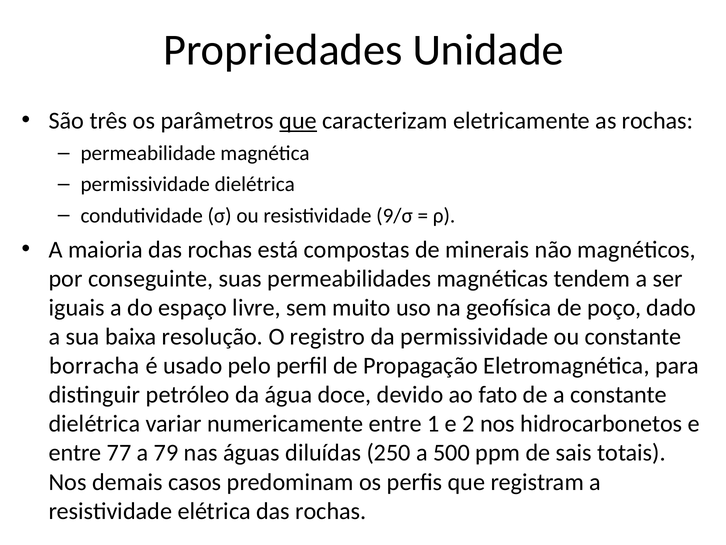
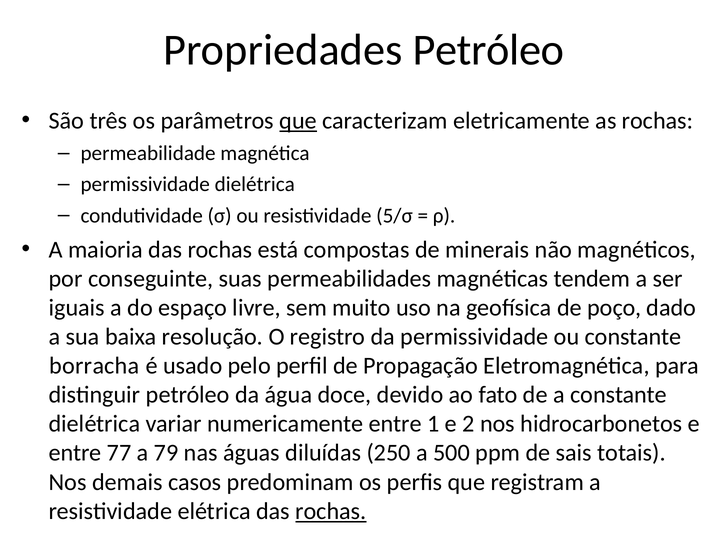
Propriedades Unidade: Unidade -> Petróleo (488, 50)
9/σ: 9/σ -> 5/σ (394, 215)
rochas underline: none -> present (331, 511)
